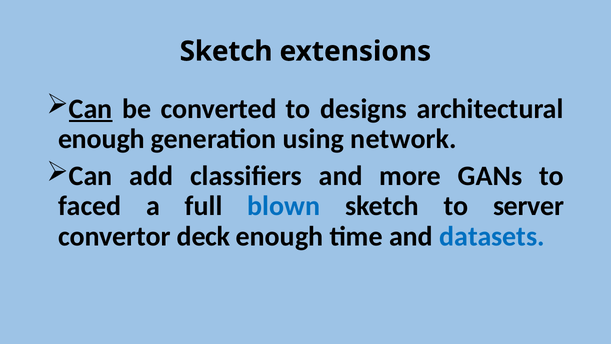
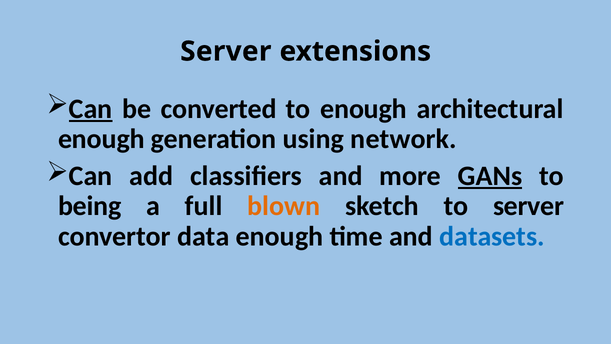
Sketch: Sketch -> Server (226, 51)
to designs: designs -> enough (364, 109)
GANs underline: none -> present (490, 176)
faced: faced -> being (90, 206)
blown colour: blue -> orange (284, 206)
deck: deck -> data (203, 236)
